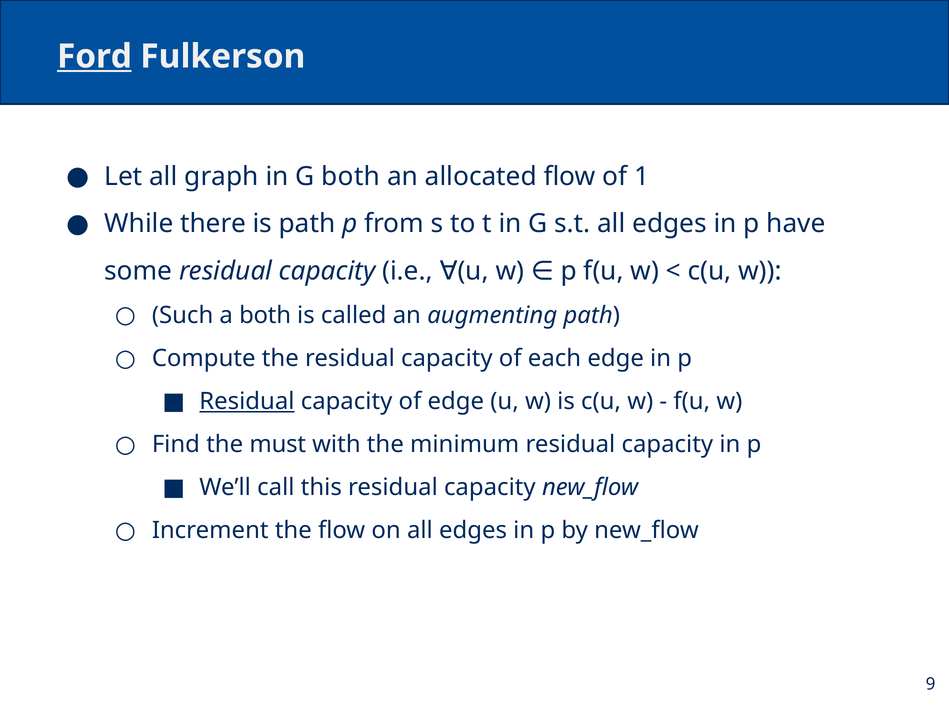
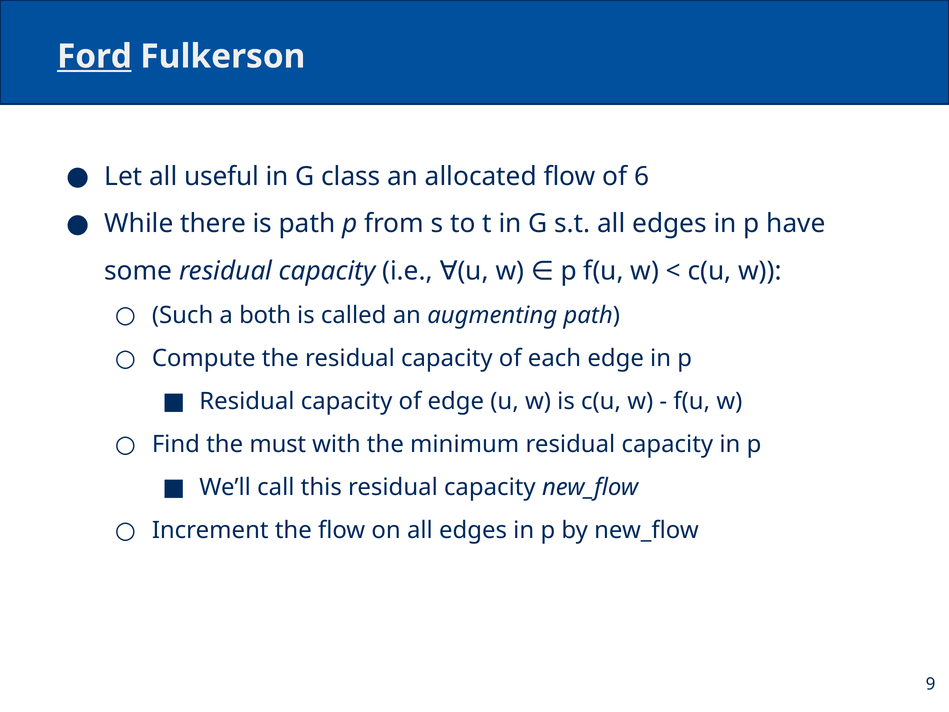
graph: graph -> useful (222, 176)
G both: both -> class (351, 176)
1: 1 -> 6 (642, 176)
Residual underline: present -> none (247, 402)
